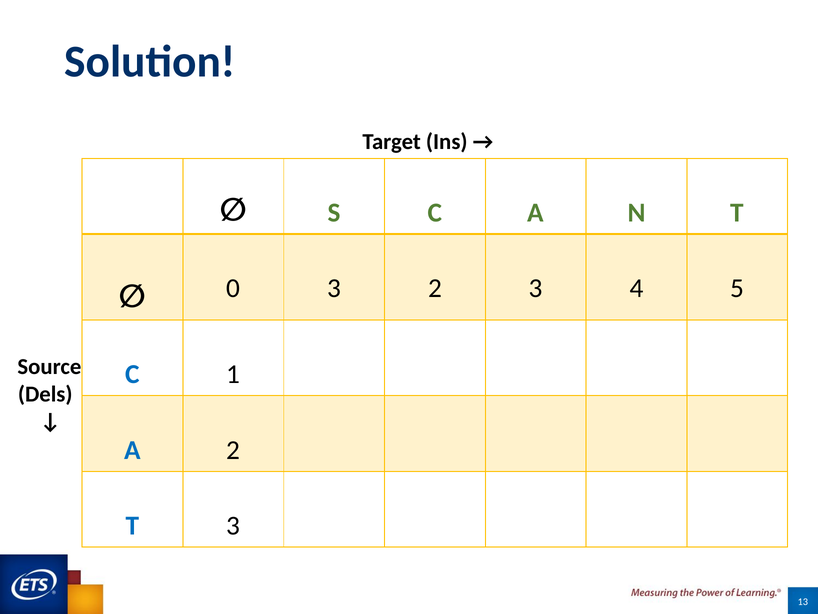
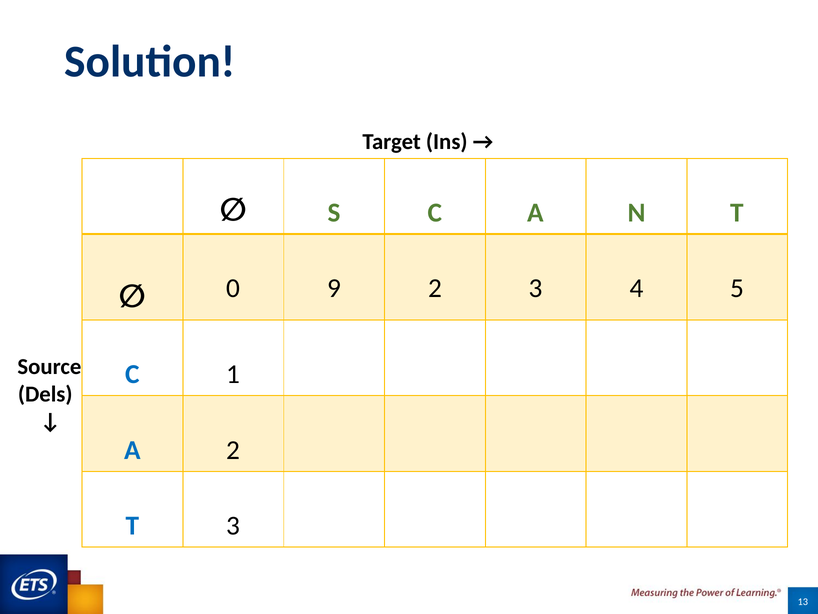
0 3: 3 -> 9 (334, 288)
